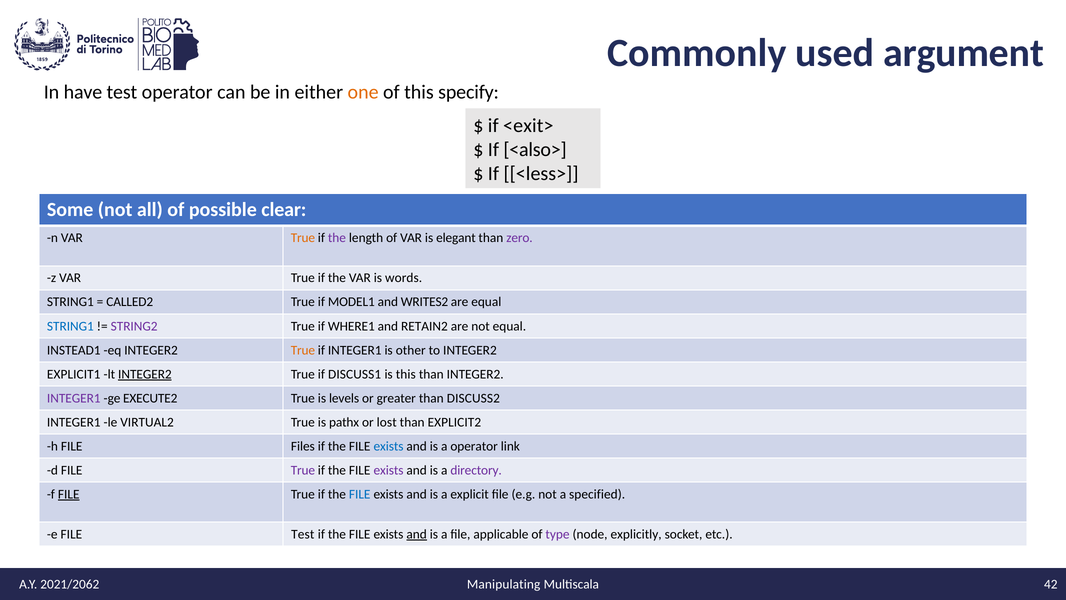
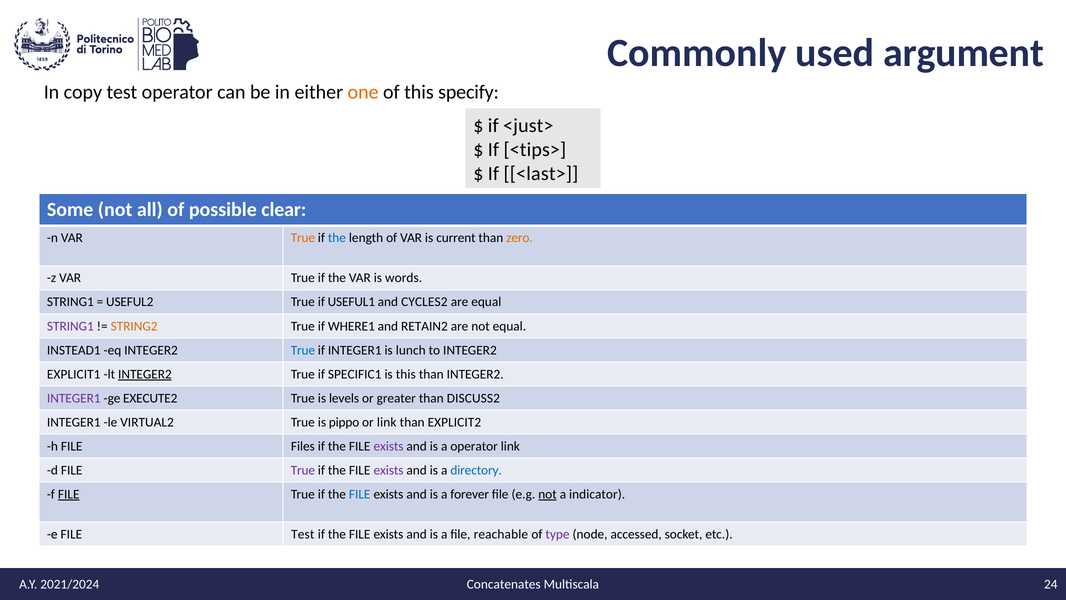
have: have -> copy (83, 92)
<exit>: <exit> -> <just> (528, 126)
<also>: <also> -> <tips> (535, 150)
<less>: <less> -> <last> (541, 174)
the colour: purple -> blue (337, 238)
elegant: elegant -> current (456, 238)
zero colour: purple -> orange (519, 238)
CALLED2: CALLED2 -> USEFUL2 (130, 302)
MODEL1: MODEL1 -> USEFUL1 (351, 302)
WRITES2: WRITES2 -> CYCLES2 (424, 302)
STRING1 colour: blue -> purple (70, 326)
STRING2 colour: purple -> orange (134, 326)
True colour: orange -> blue (303, 350)
other: other -> lunch (411, 350)
DISCUSS1: DISCUSS1 -> SPECIFIC1 (355, 374)
pathx: pathx -> pippo (344, 422)
or lost: lost -> link (387, 422)
exists colour: blue -> purple (389, 446)
directory colour: purple -> blue (476, 470)
explicit: explicit -> forever (470, 494)
not underline: none -> present (547, 494)
specified: specified -> indicator (597, 494)
and underline: present -> none (417, 534)
applicable: applicable -> reachable (501, 534)
explicitly: explicitly -> accessed (636, 534)
Manipulating: Manipulating -> Concatenates (504, 584)
42: 42 -> 24 (1051, 584)
2021/2062: 2021/2062 -> 2021/2024 (70, 584)
